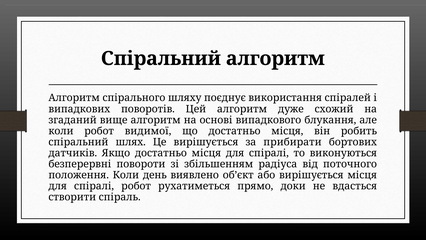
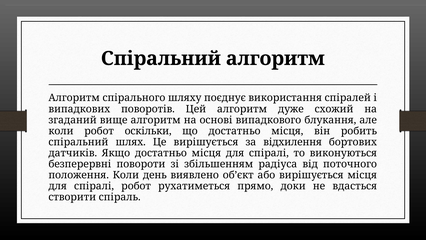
видимої: видимої -> оскільки (148, 131)
прибирати: прибирати -> відхилення (293, 142)
